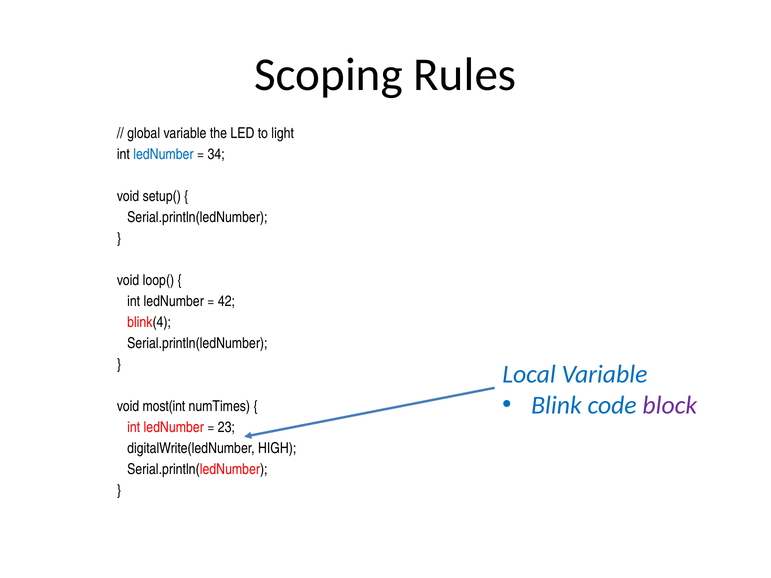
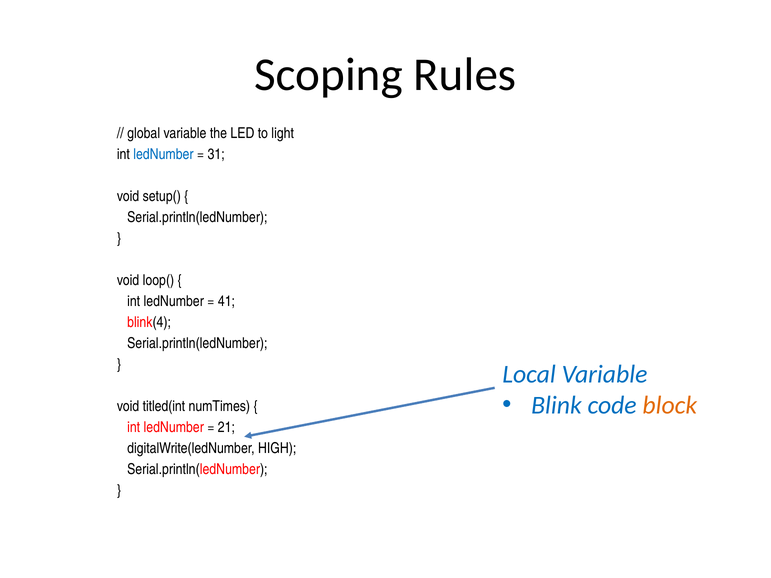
34: 34 -> 31 (216, 154)
42: 42 -> 41 (226, 301)
block colour: purple -> orange (670, 405)
most(int: most(int -> titled(int (164, 407)
23: 23 -> 21 (226, 428)
